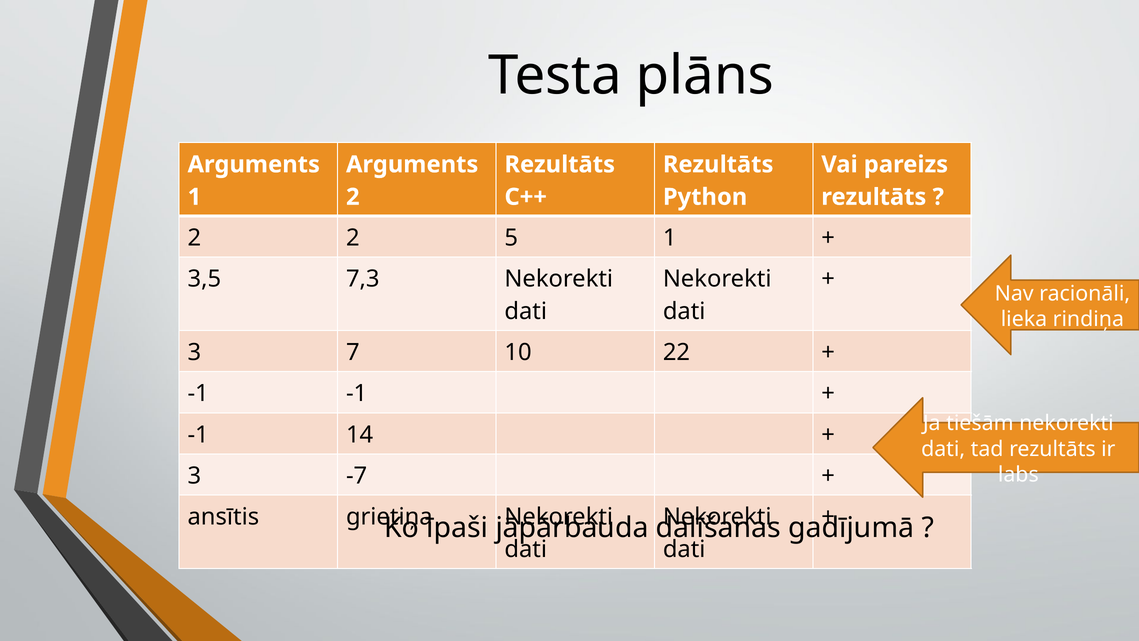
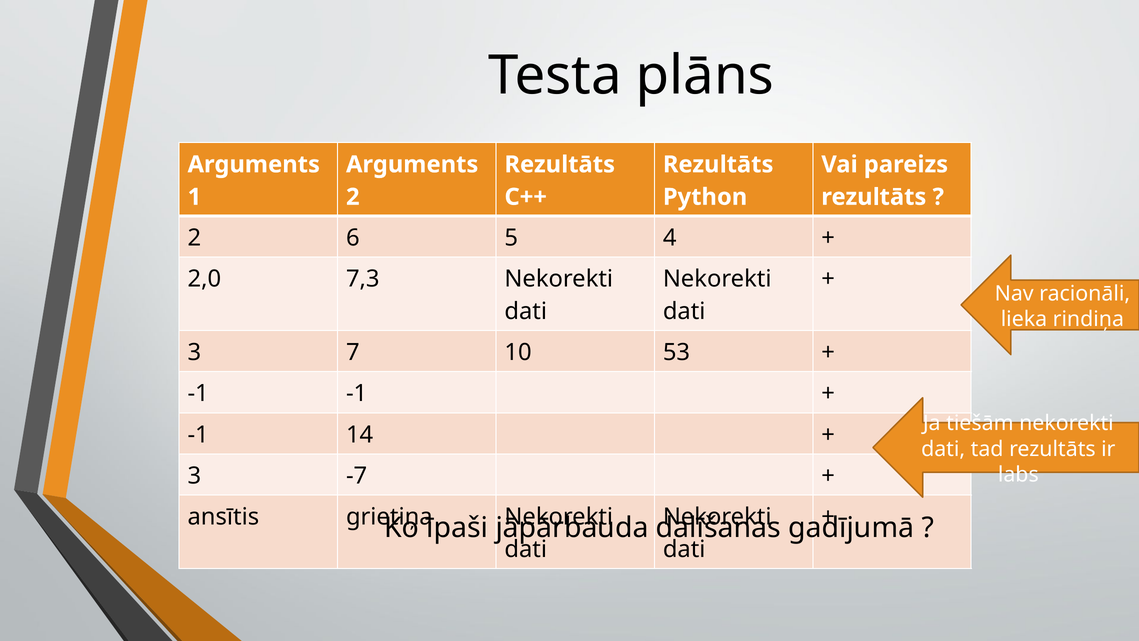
2 2: 2 -> 6 (353, 238)
5 1: 1 -> 4 (670, 238)
3,5: 3,5 -> 2,0 (204, 279)
22: 22 -> 53 (676, 352)
